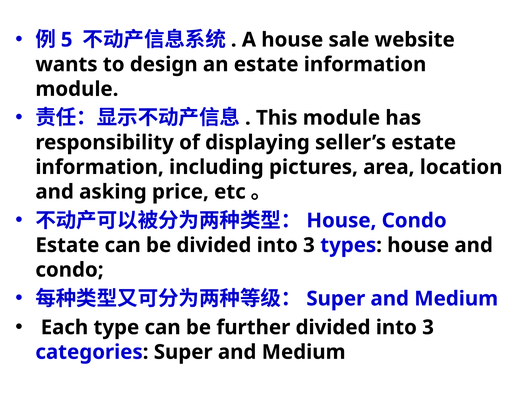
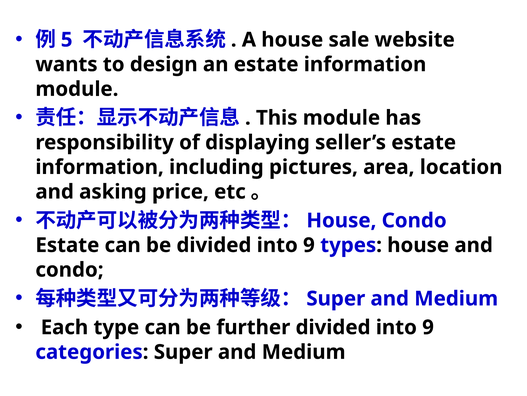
be divided into 3: 3 -> 9 (309, 245)
further divided into 3: 3 -> 9 (428, 327)
